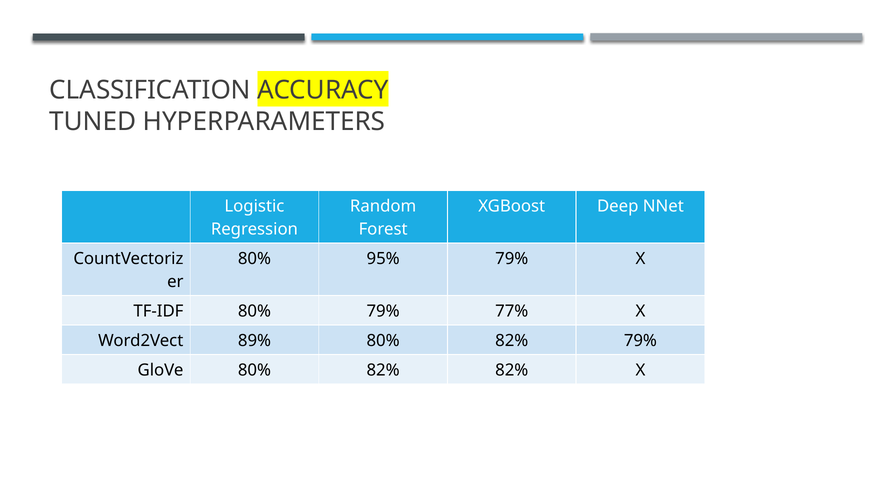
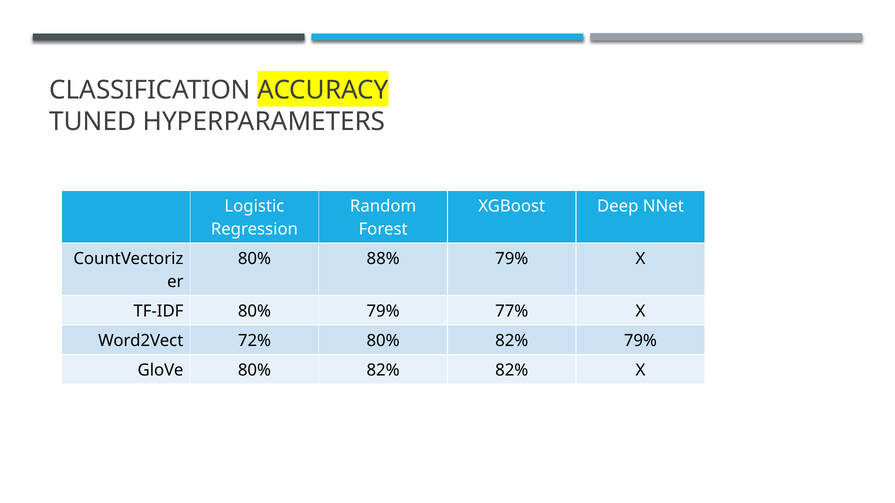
95%: 95% -> 88% (383, 259)
89%: 89% -> 72% (254, 341)
